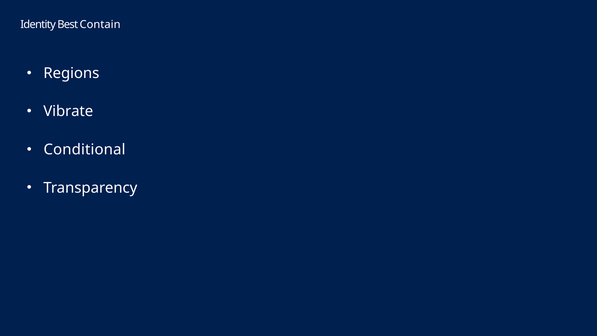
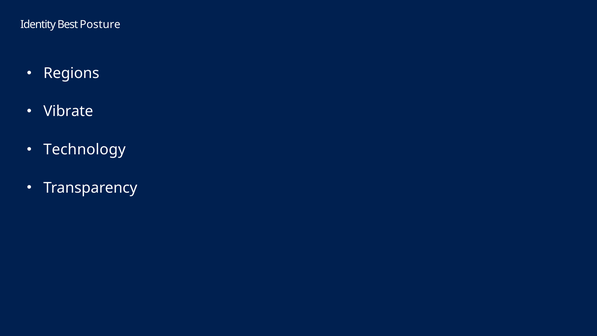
Contain: Contain -> Posture (100, 25)
Conditional: Conditional -> Technology (85, 150)
